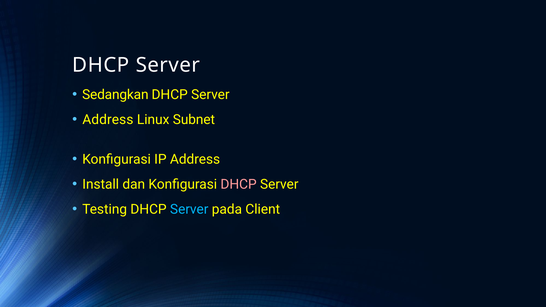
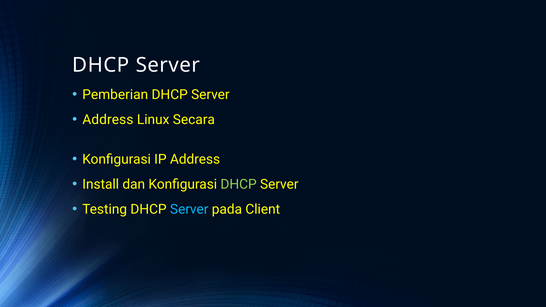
Sedangkan: Sedangkan -> Pemberian (115, 95)
Subnet: Subnet -> Secara (194, 120)
DHCP colour: pink -> light green (239, 184)
